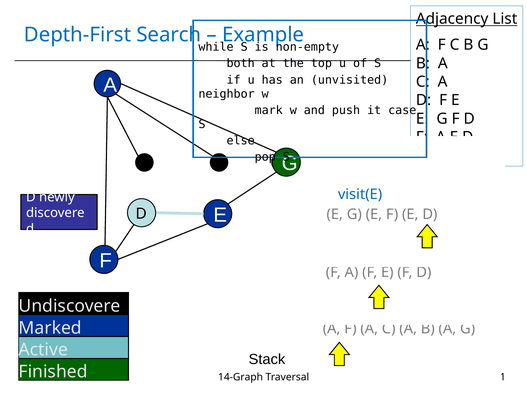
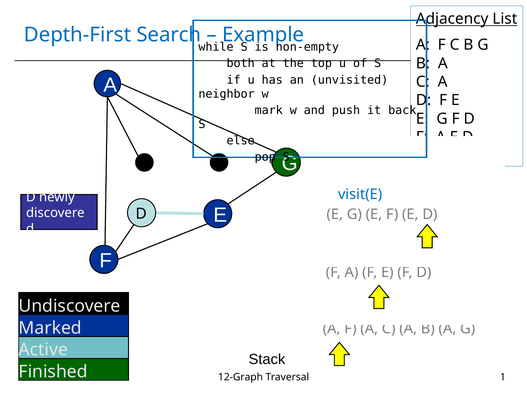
case: case -> back (402, 110)
14-Graph: 14-Graph -> 12-Graph (240, 377)
